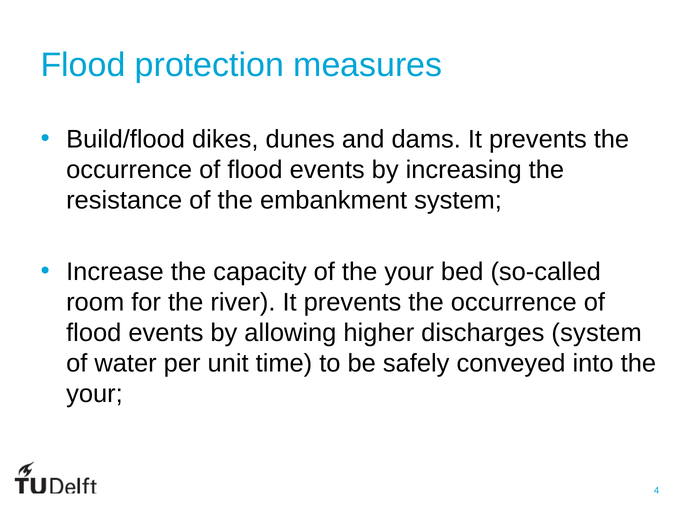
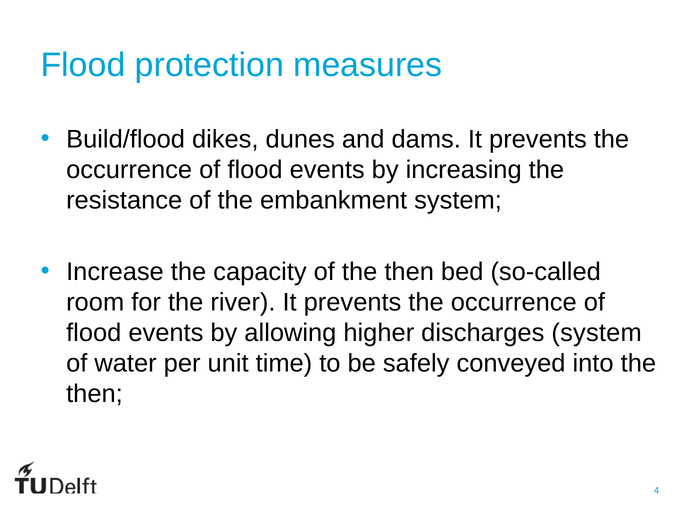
of the your: your -> then (409, 272)
your: your -> then (94, 394)
